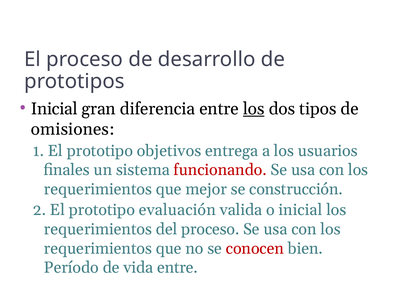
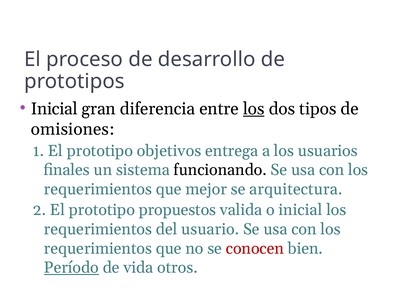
funcionando colour: red -> black (220, 170)
construcción: construcción -> arquitectura (296, 189)
evaluación: evaluación -> propuestos (177, 210)
del proceso: proceso -> usuario (210, 229)
Período underline: none -> present (71, 267)
vida entre: entre -> otros (177, 267)
